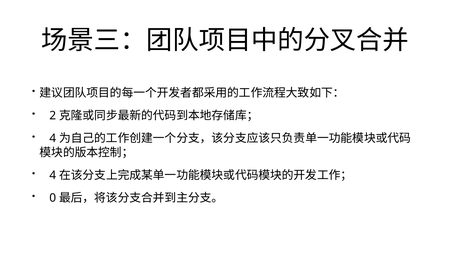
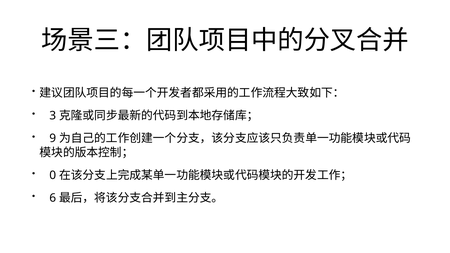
2: 2 -> 3 (53, 116)
4: 4 -> 9 (53, 139)
4: 4 -> 0 (53, 175)
0: 0 -> 6 (53, 198)
